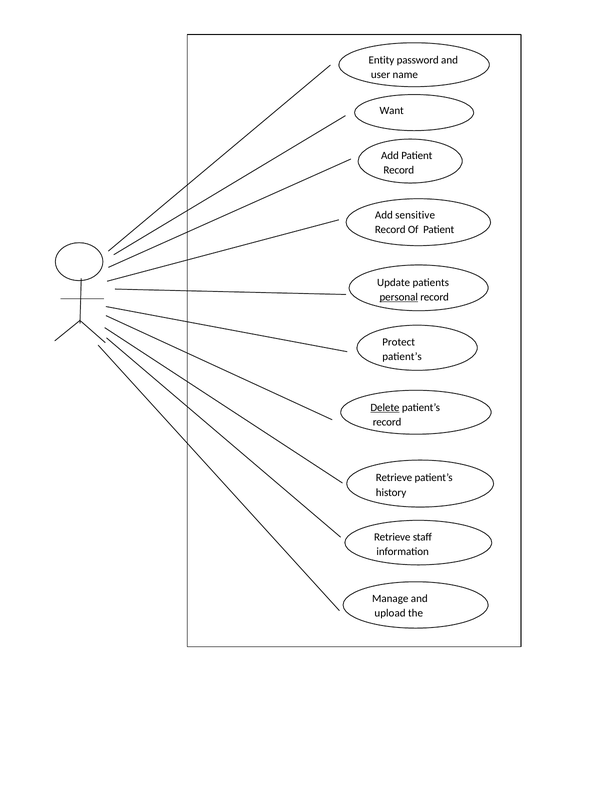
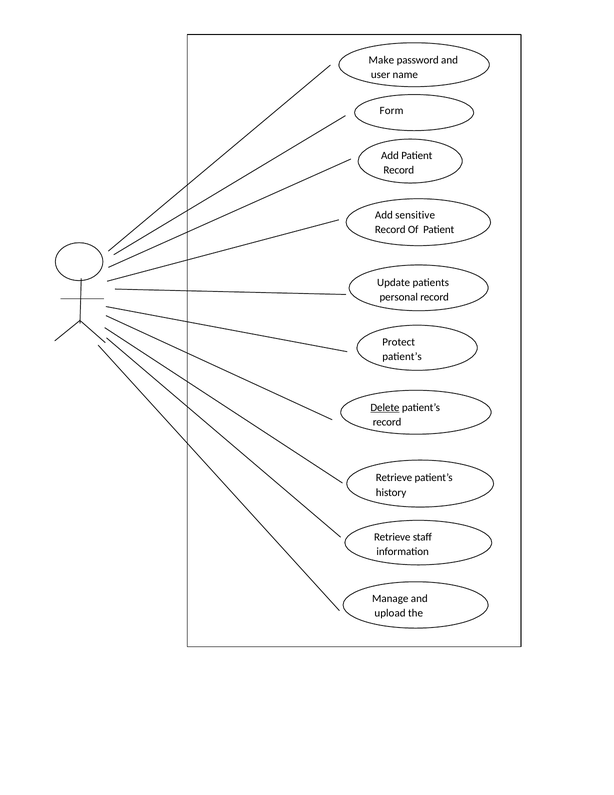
Entity: Entity -> Make (381, 60)
Want: Want -> Form (392, 110)
personal underline: present -> none (399, 297)
